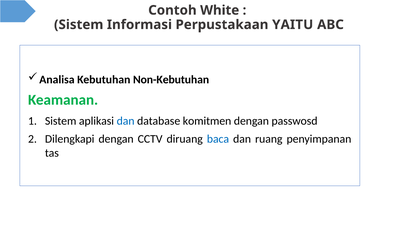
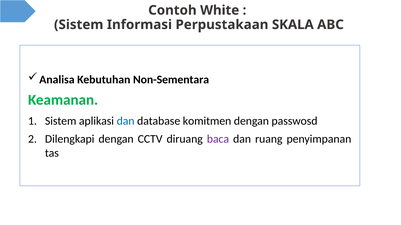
YAITU: YAITU -> SKALA (293, 25)
Non-Kebutuhan: Non-Kebutuhan -> Non-Sementara (171, 80)
baca colour: blue -> purple (218, 139)
